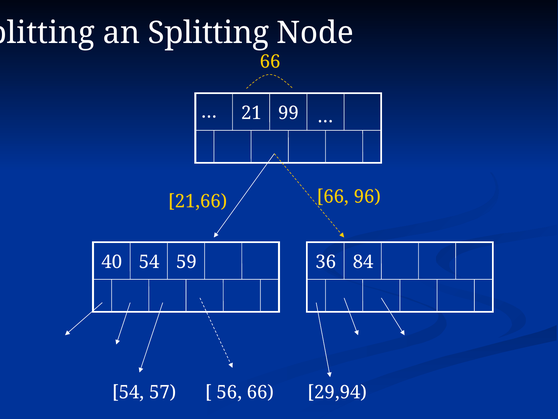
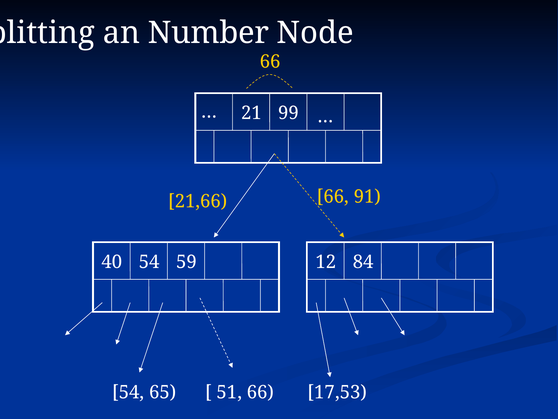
an Splitting: Splitting -> Number (209, 33)
96: 96 -> 91 (367, 197)
36: 36 -> 12 (326, 262)
57: 57 -> 65 (163, 392)
56: 56 -> 51 (229, 392)
29,94: 29,94 -> 17,53 (337, 392)
